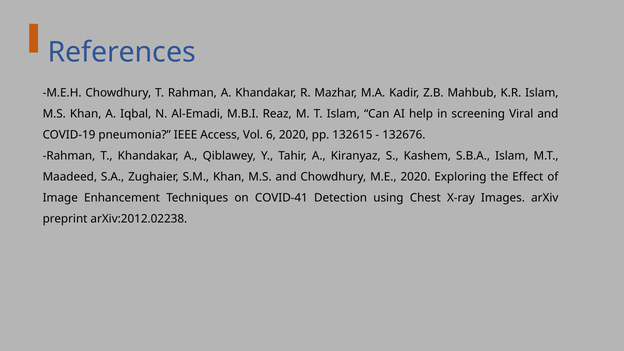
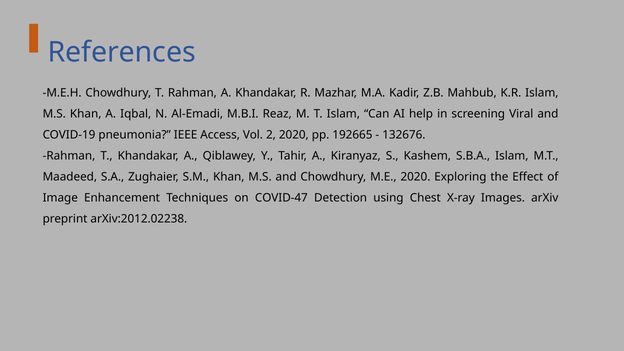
6: 6 -> 2 (271, 135)
132615: 132615 -> 192665 (352, 135)
COVID-41: COVID-41 -> COVID-47 (281, 198)
